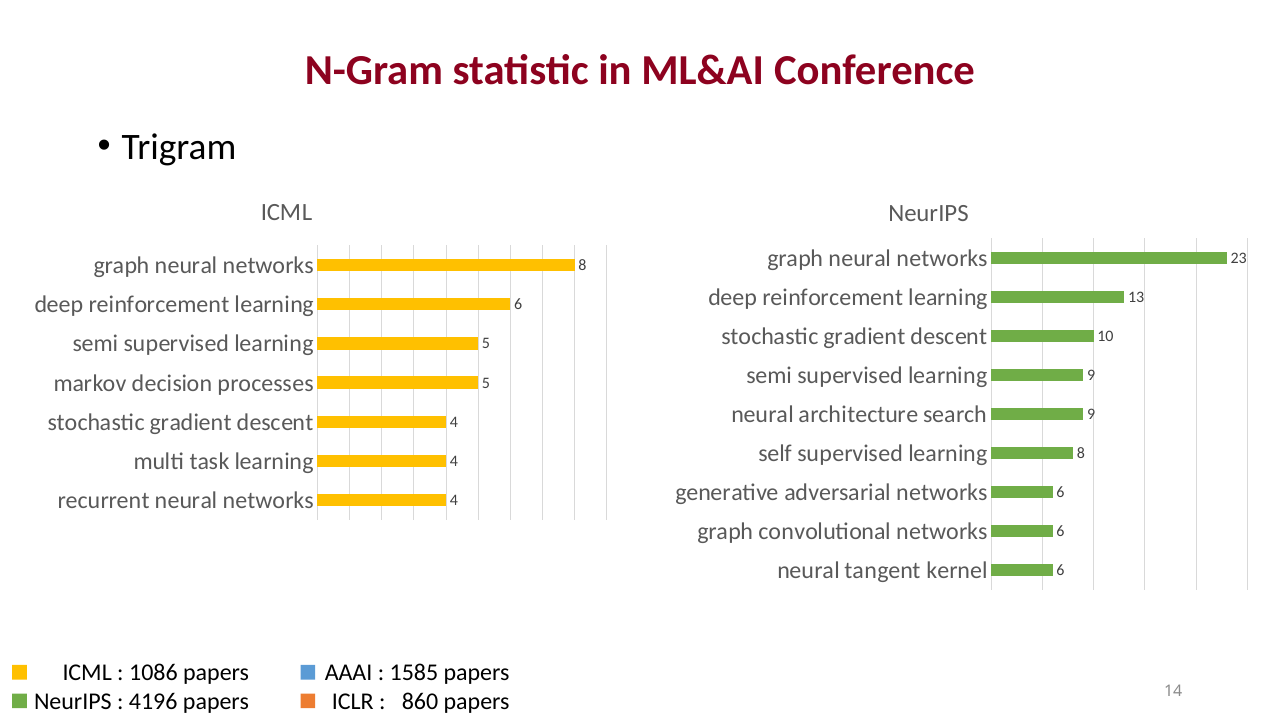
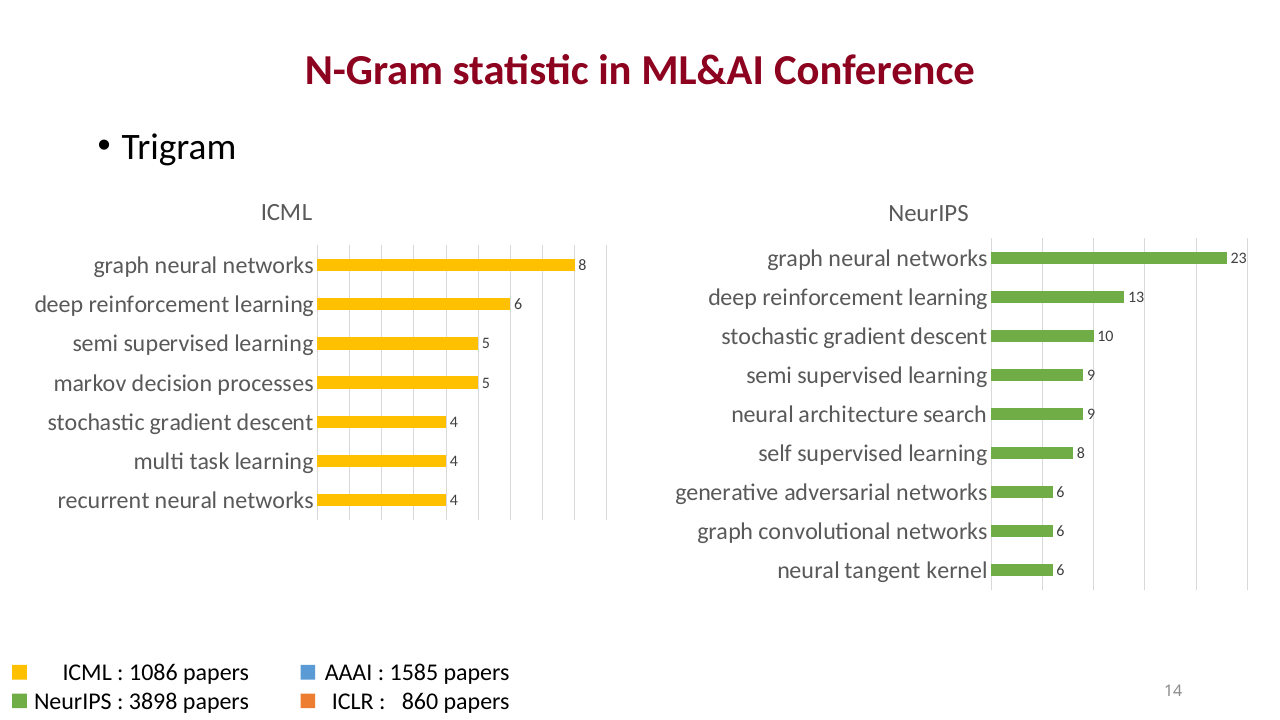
4196: 4196 -> 3898 (153, 701)
